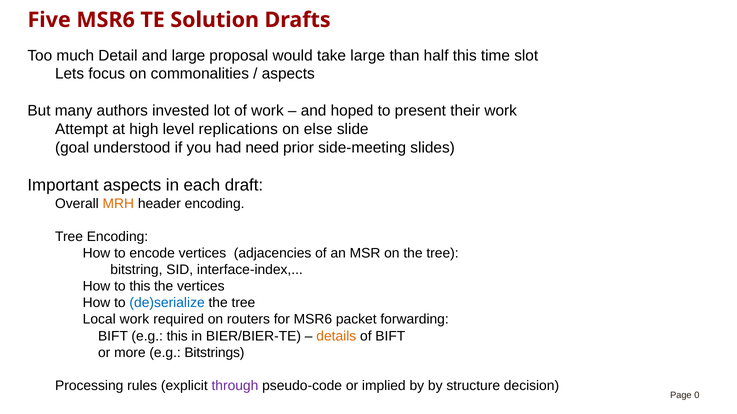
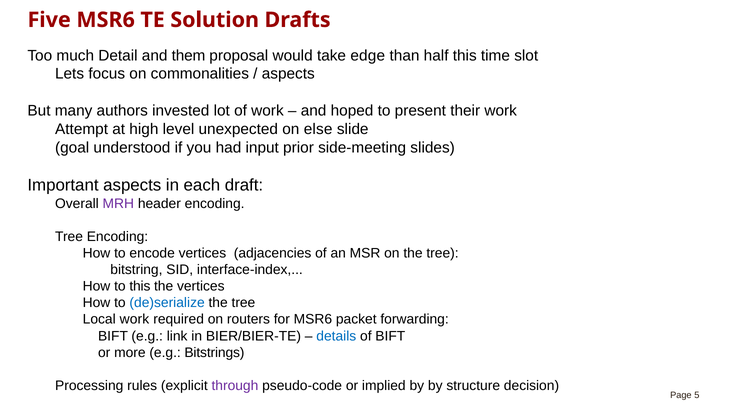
and large: large -> them (189, 56)
take large: large -> edge (368, 56)
replications: replications -> unexpected (238, 129)
need: need -> input (262, 148)
MRH colour: orange -> purple (118, 204)
e.g this: this -> link (177, 336)
details colour: orange -> blue (336, 336)
0: 0 -> 5 (697, 396)
